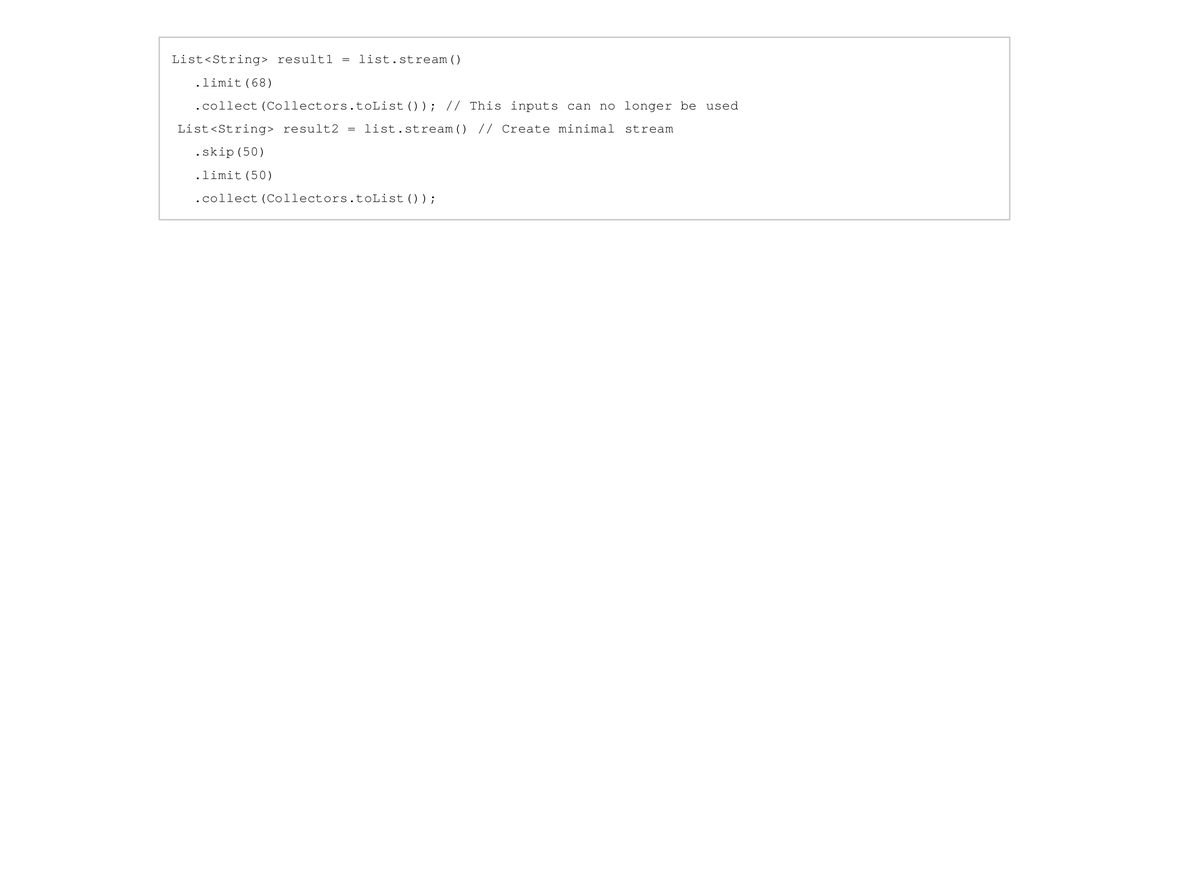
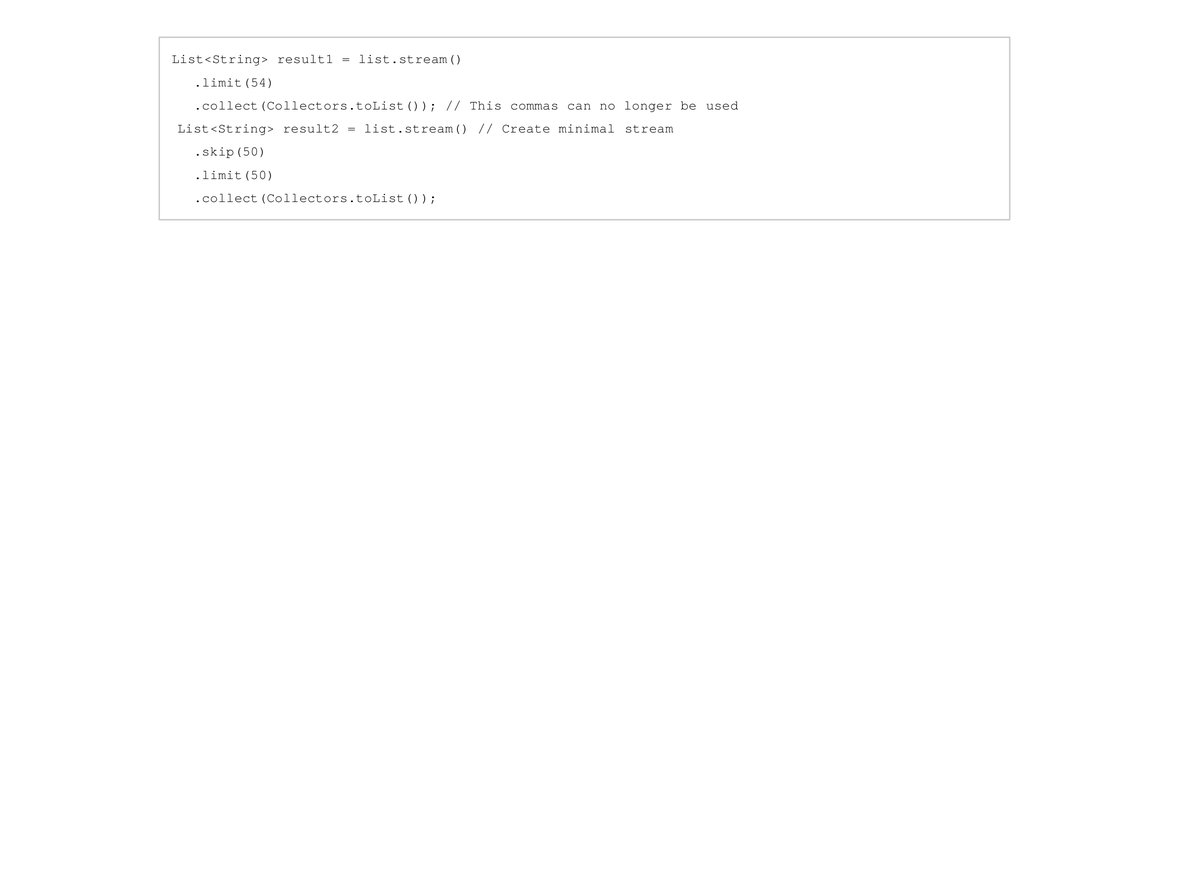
.limit(68: .limit(68 -> .limit(54 (234, 82)
inputs: inputs -> commas (534, 105)
